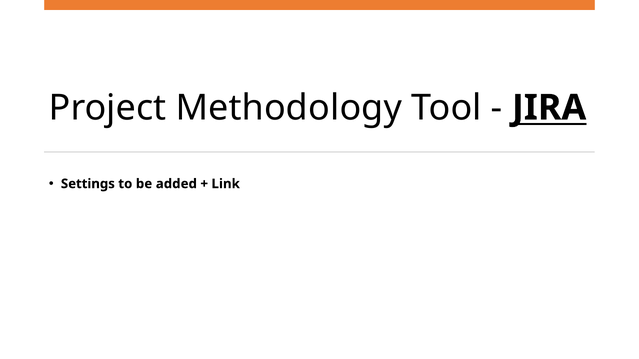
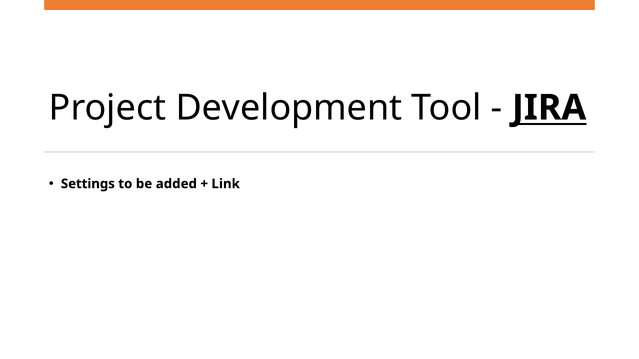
Methodology: Methodology -> Development (289, 108)
